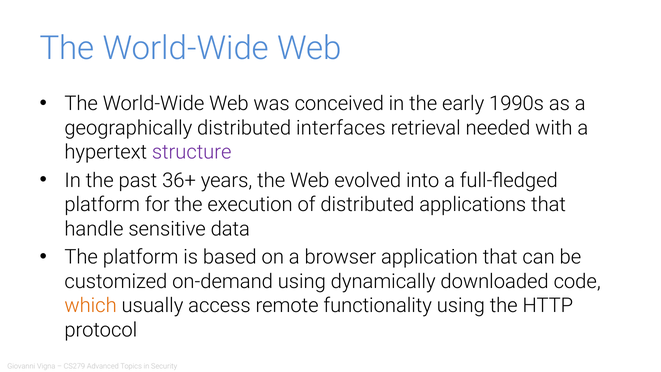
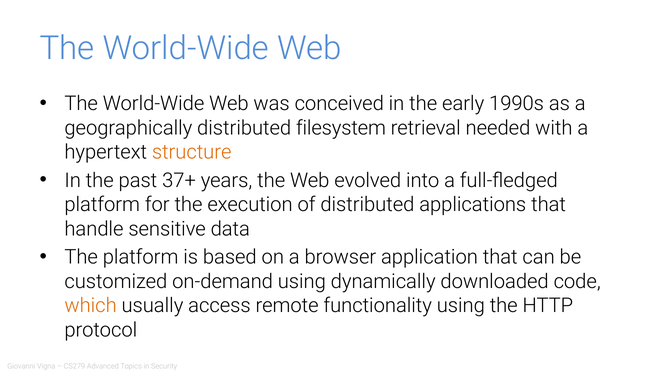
interfaces: interfaces -> filesystem (341, 128)
structure colour: purple -> orange (192, 152)
36+: 36+ -> 37+ (179, 180)
